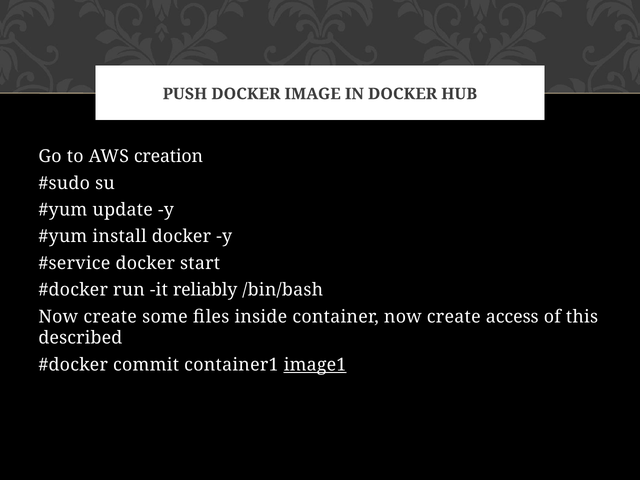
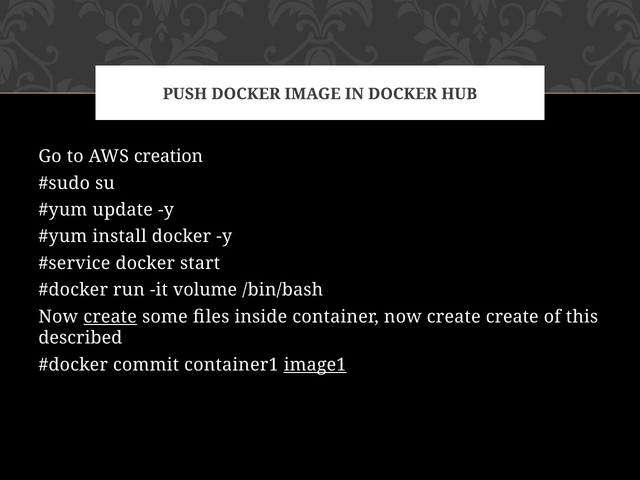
reliably: reliably -> volume (205, 290)
create underline: none -> present (110, 317)
create access: access -> create (512, 317)
